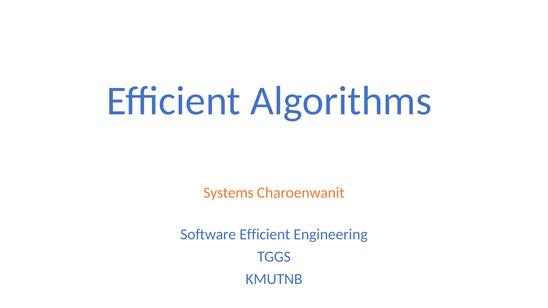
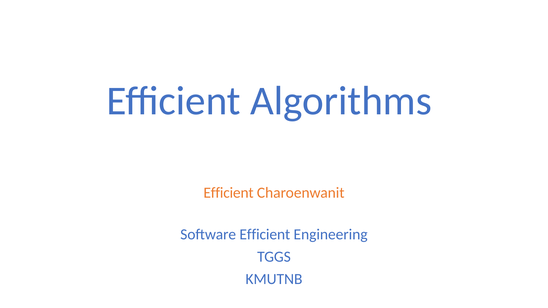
Systems: Systems -> Efficient (229, 193)
